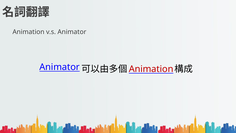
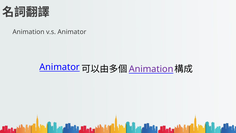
Animation colour: red -> purple (151, 69)
